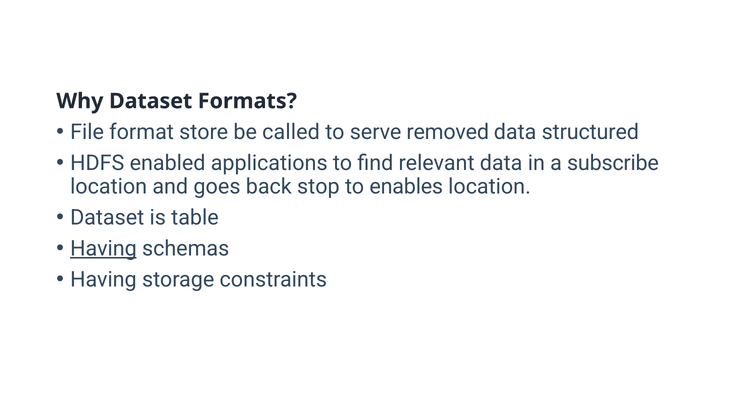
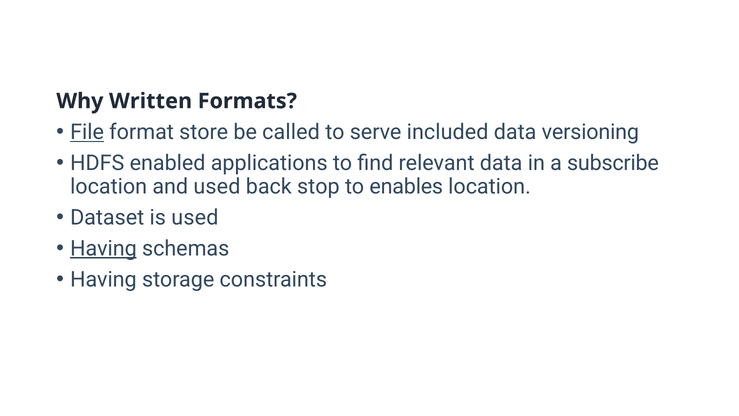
Why Dataset: Dataset -> Written (151, 101)
File underline: none -> present (87, 132)
removed: removed -> included (448, 132)
structured: structured -> versioning (590, 132)
and goes: goes -> used (217, 186)
is table: table -> used (195, 217)
